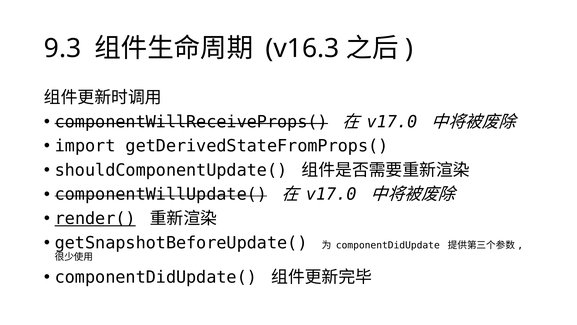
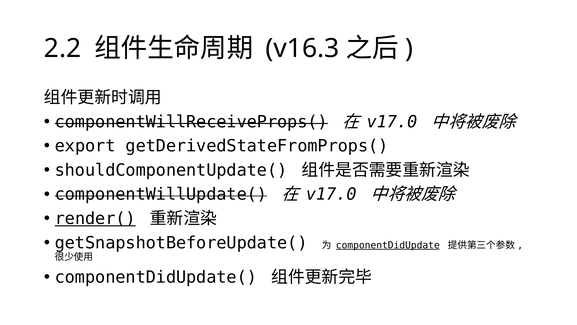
9.3: 9.3 -> 2.2 (63, 48)
import: import -> export (85, 146)
componentDidUpdate underline: none -> present (388, 245)
